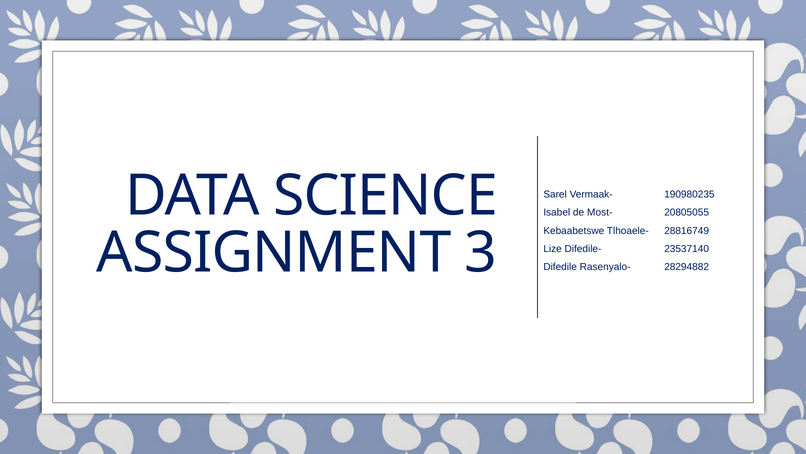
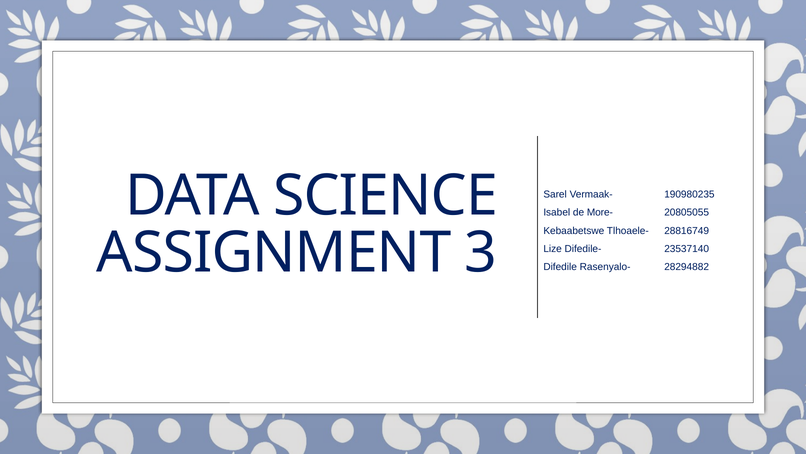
Most-: Most- -> More- (600, 212)
